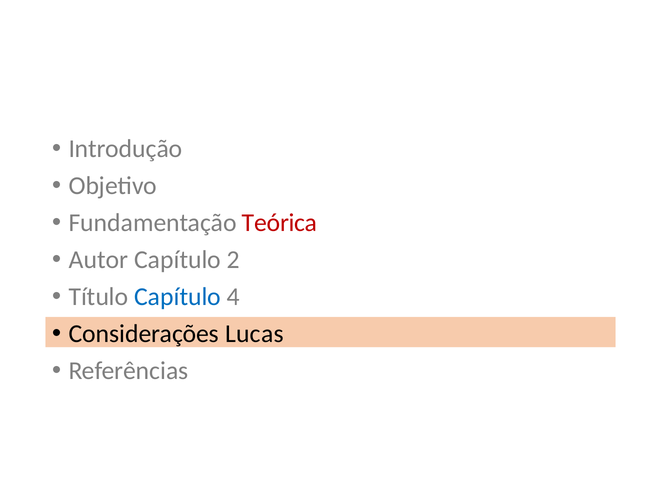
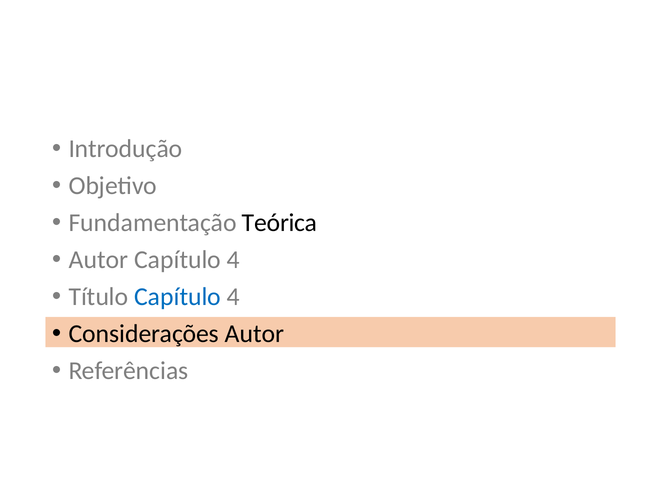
Teórica colour: red -> black (280, 223)
2: 2 -> 4 (233, 260)
Considerações Lucas: Lucas -> Autor (254, 333)
